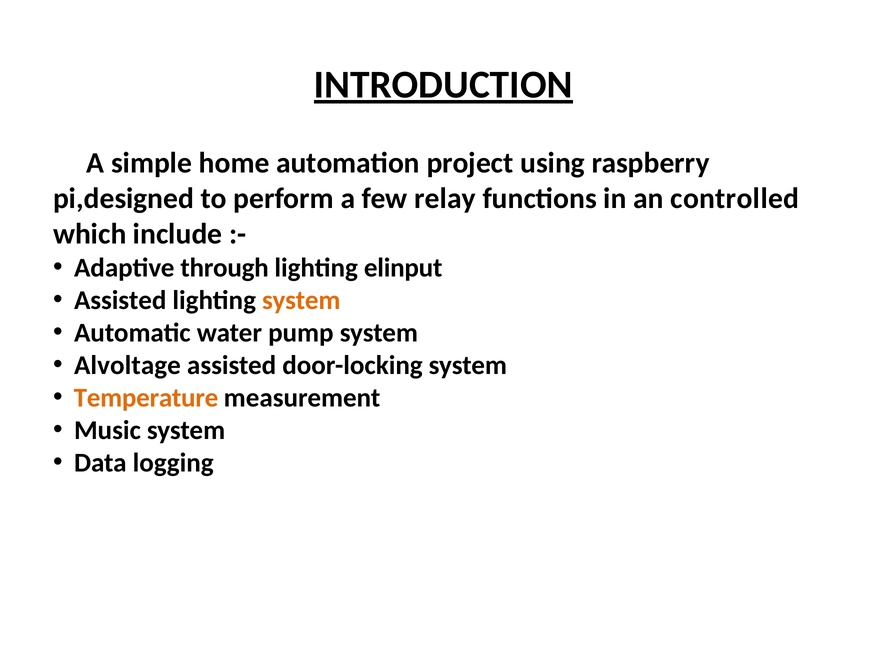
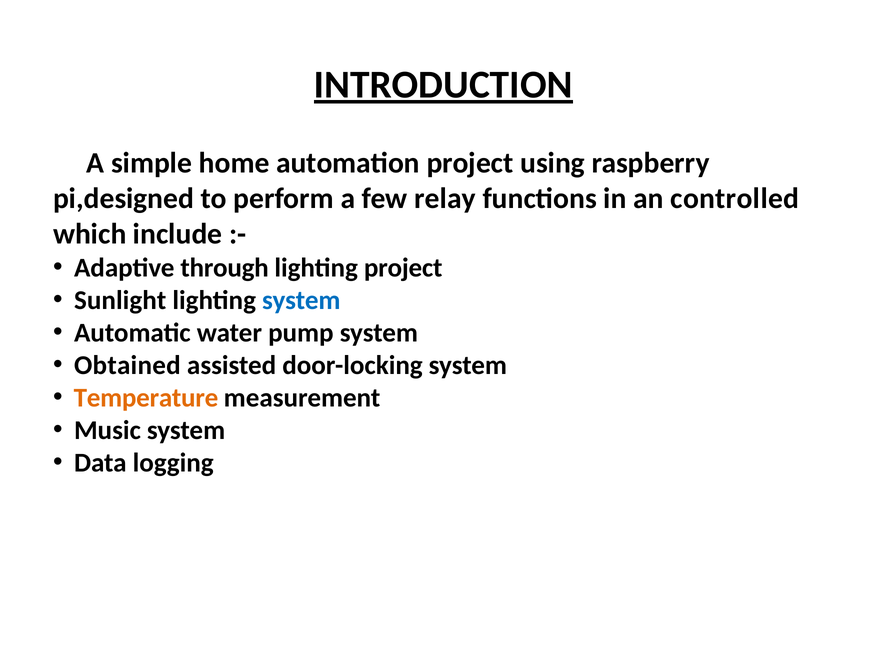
lighting elinput: elinput -> project (403, 268)
Assisted: Assisted -> Sunlight (120, 300)
system colour: orange -> blue (301, 300)
Alvoltage: Alvoltage -> Obtained (127, 365)
